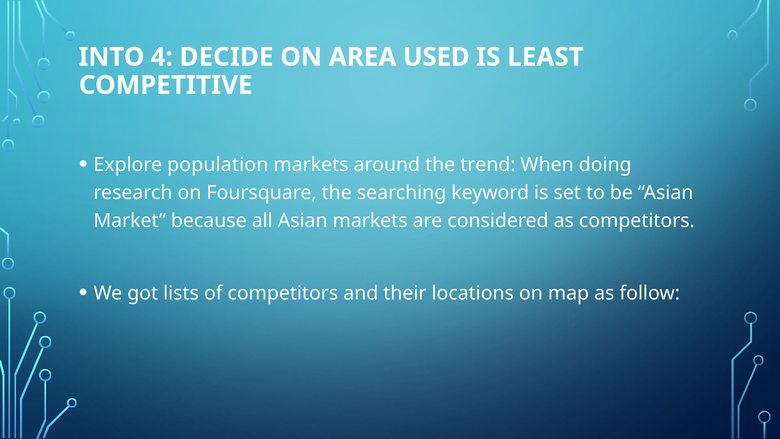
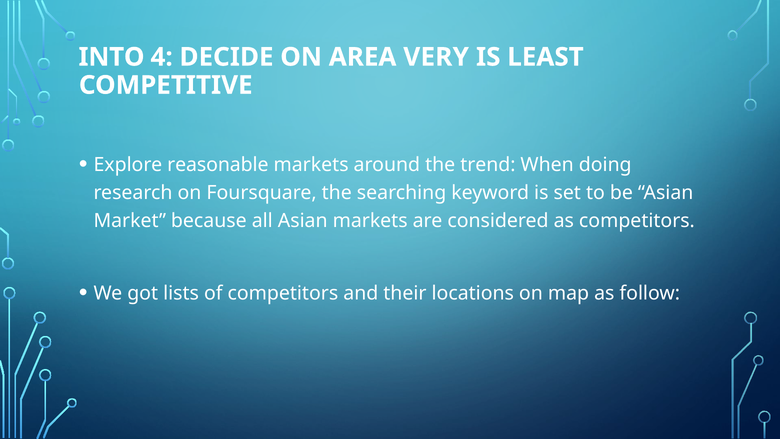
USED: USED -> VERY (436, 57)
population: population -> reasonable (218, 165)
